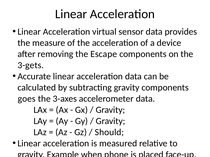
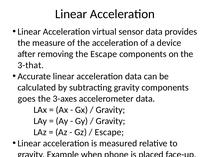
3-gets: 3-gets -> 3-that (31, 65)
Should: Should -> Escape (109, 133)
